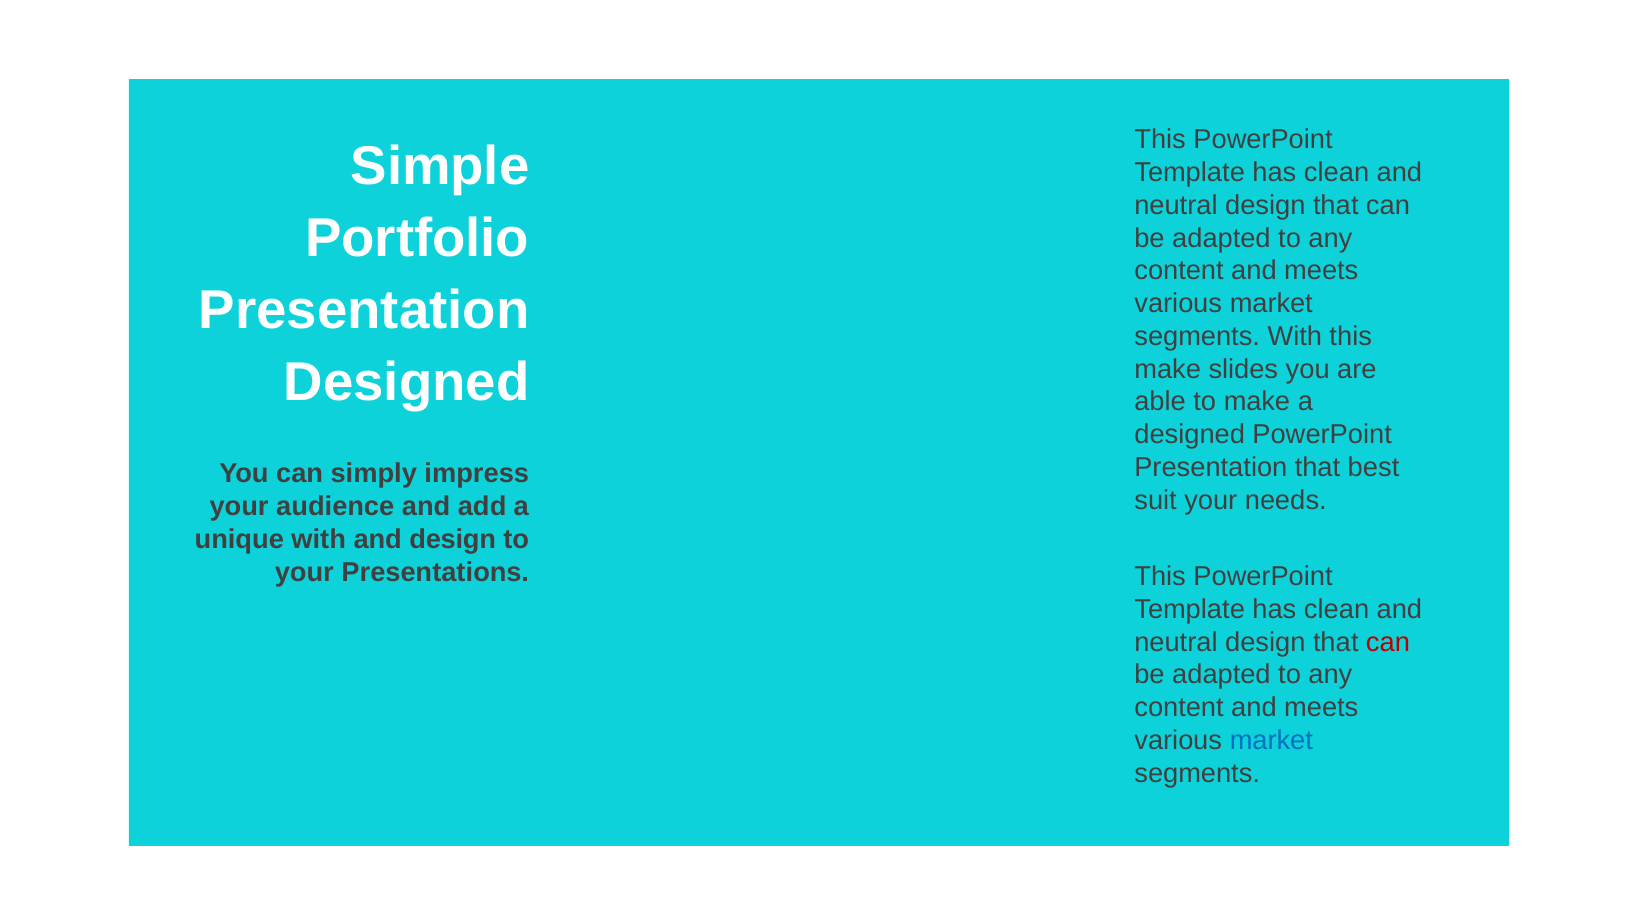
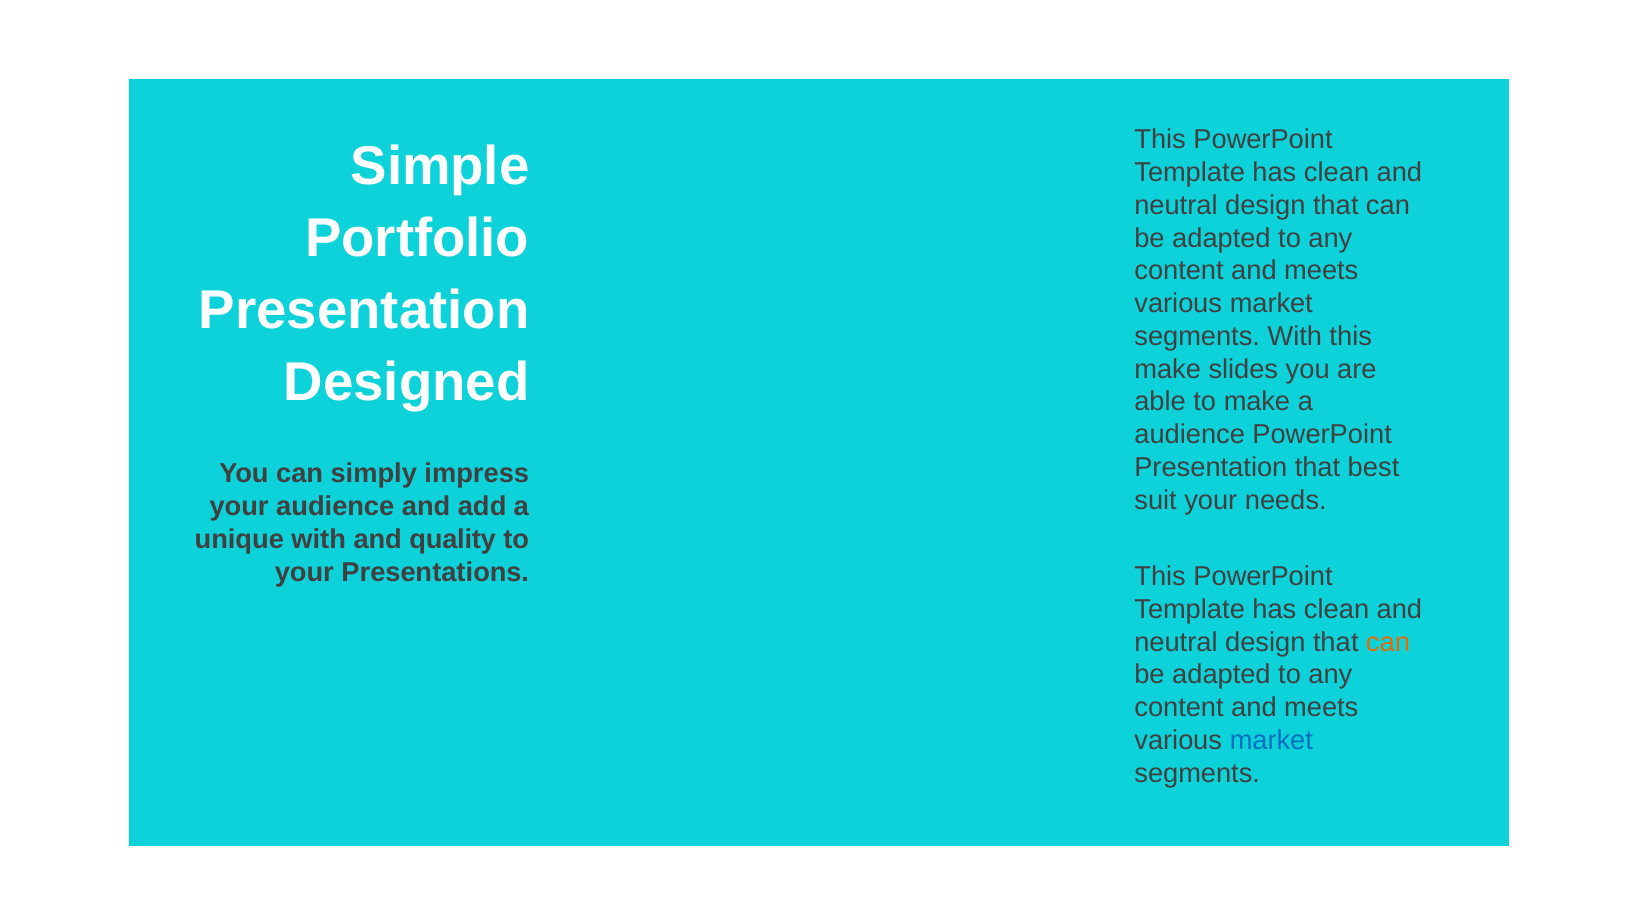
designed: designed -> audience (1190, 435)
and design: design -> quality (453, 540)
can colour: red -> orange (1388, 642)
